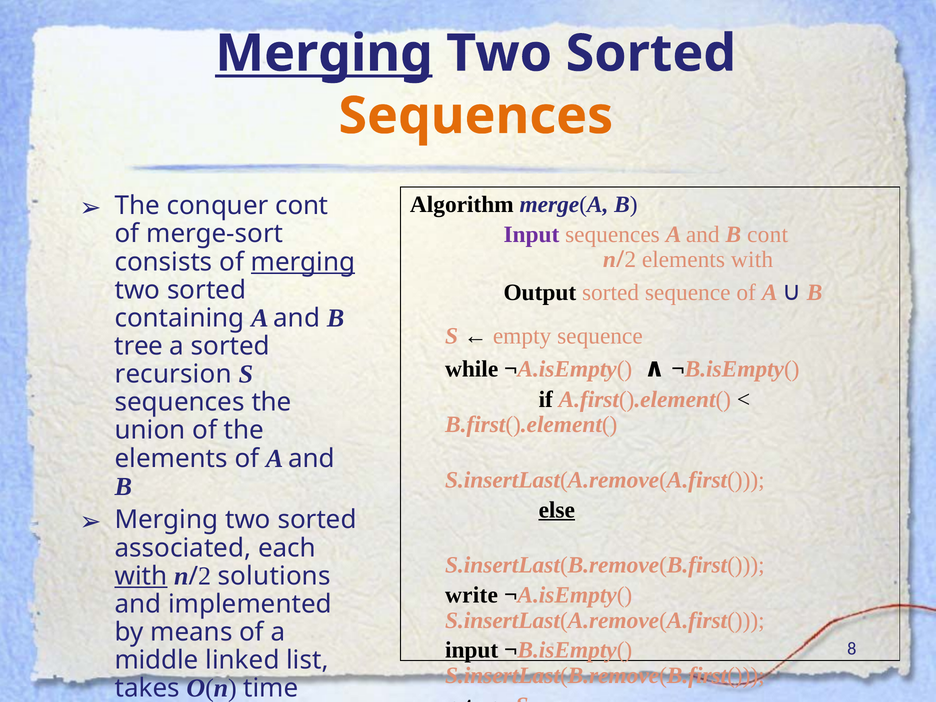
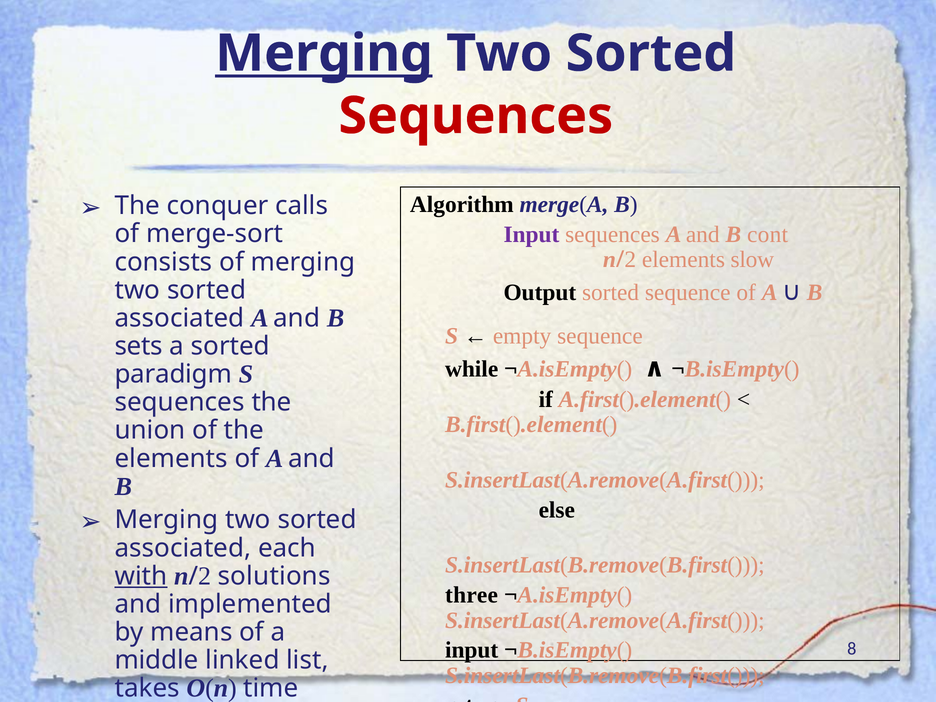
Sequences colour: orange -> red (476, 116)
conquer cont: cont -> calls (302, 206)
elements with: with -> slow (752, 260)
merging underline: present -> none (303, 262)
containing: containing -> associated (179, 318)
tree: tree -> sets (139, 346)
recursion: recursion -> paradigm (173, 374)
else underline: present -> none (557, 510)
write: write -> three (472, 595)
